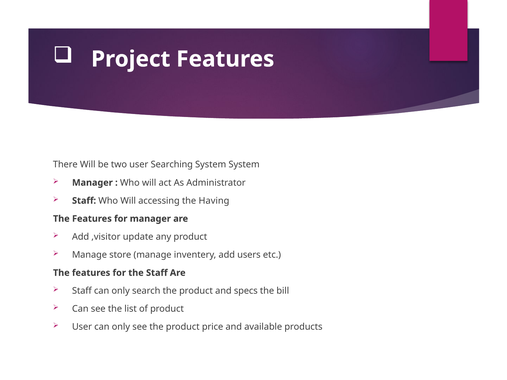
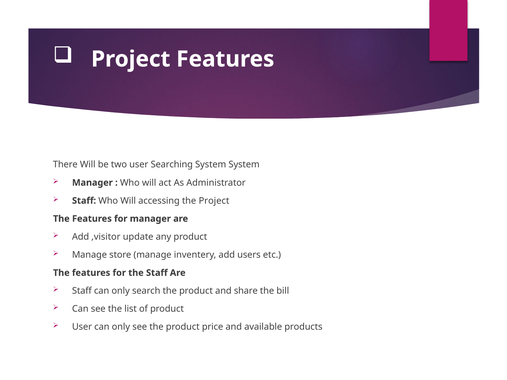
the Having: Having -> Project (214, 201)
specs: specs -> share (246, 291)
